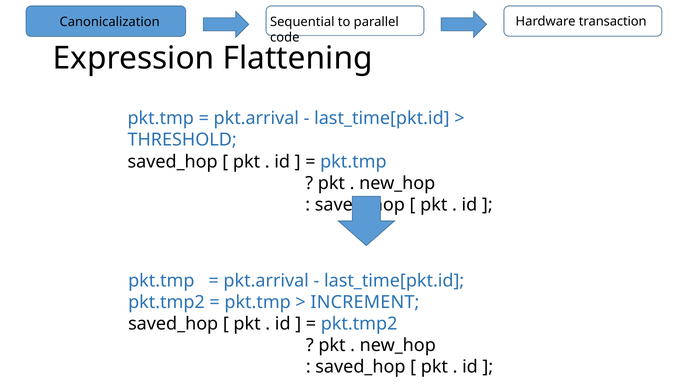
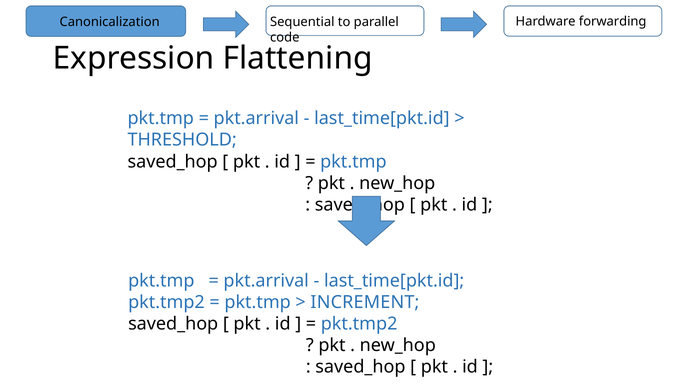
transaction: transaction -> forwarding (613, 21)
